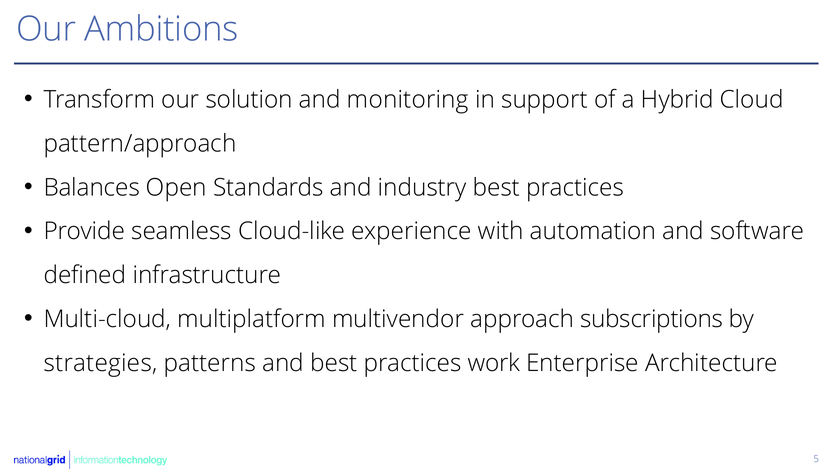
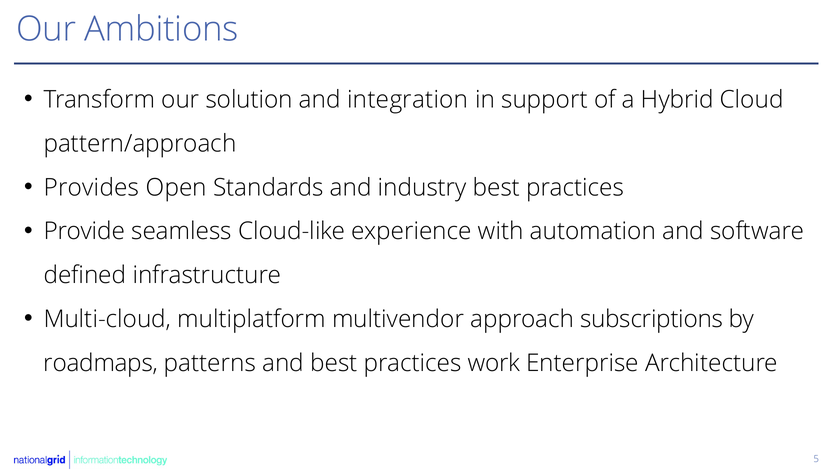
monitoring: monitoring -> integration (408, 100)
Balances: Balances -> Provides (92, 187)
strategies: strategies -> roadmaps (101, 363)
